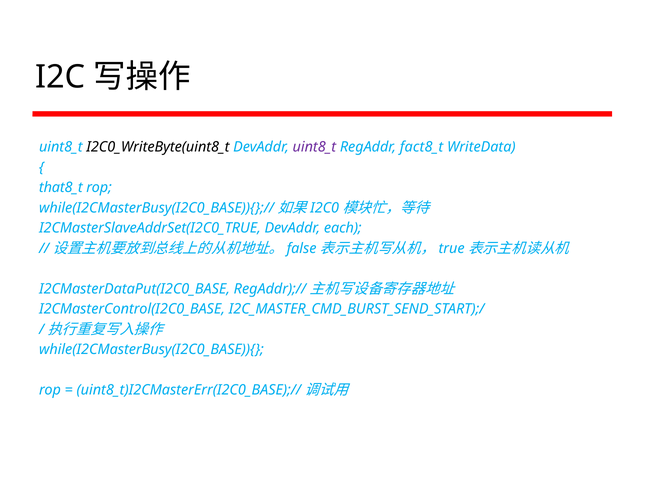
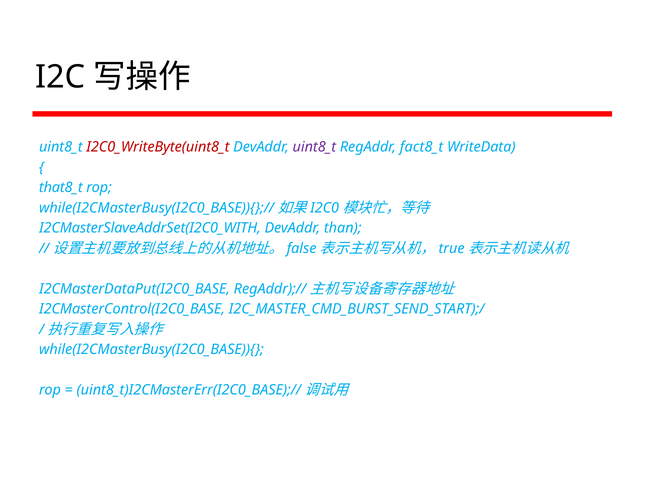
I2C0_WriteByte(uint8_t colour: black -> red (158, 147)
I2CMasterSlaveAddrSet(I2C0_TRUE: I2CMasterSlaveAddrSet(I2C0_TRUE -> I2CMasterSlaveAddrSet(I2C0_WITH (150, 228)
each: each -> than (343, 228)
